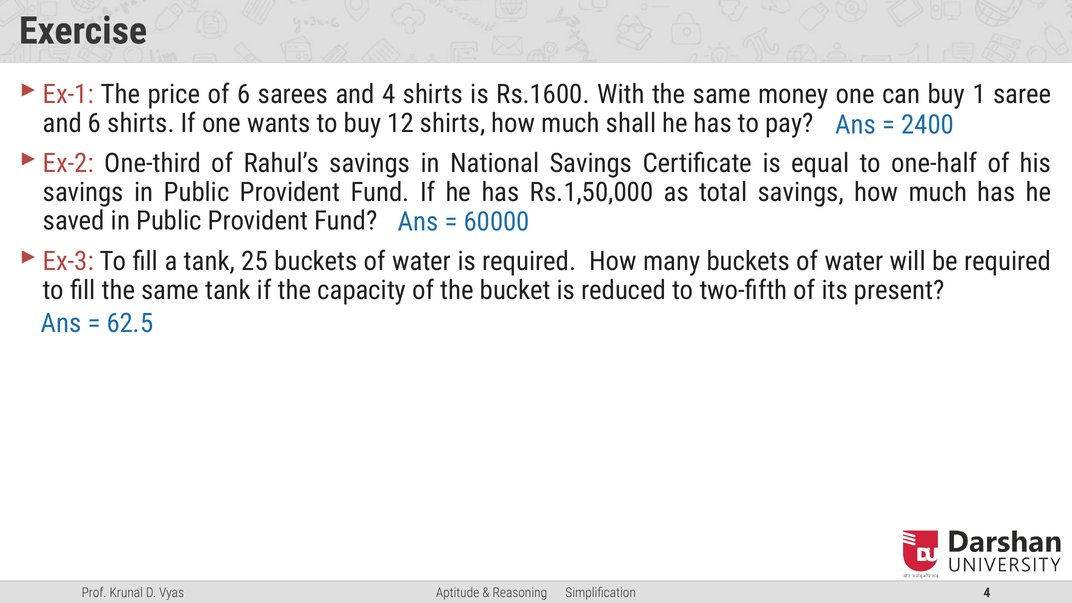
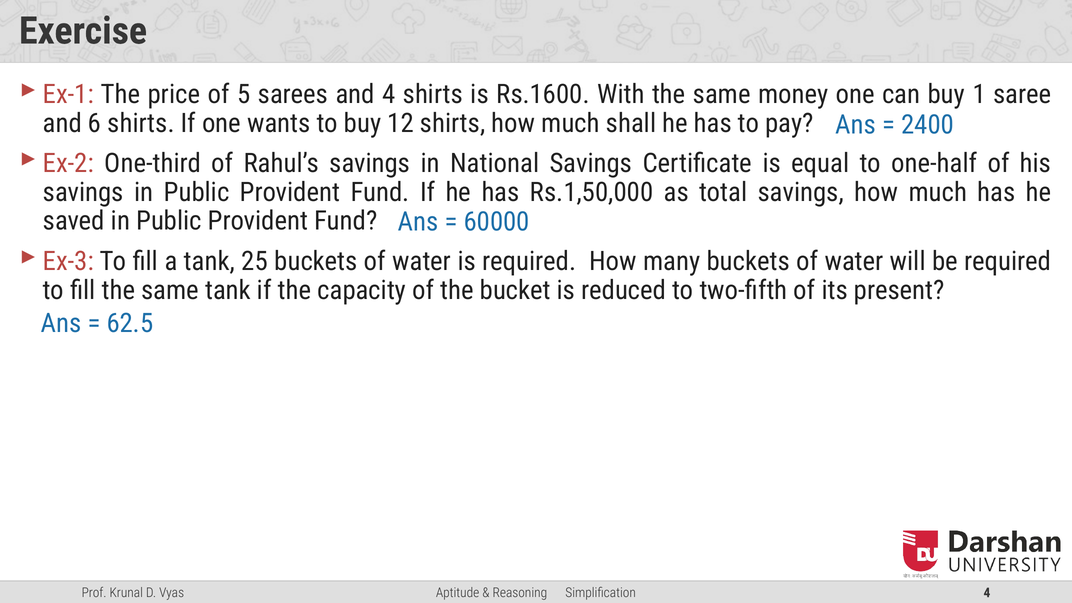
of 6: 6 -> 5 (244, 94)
